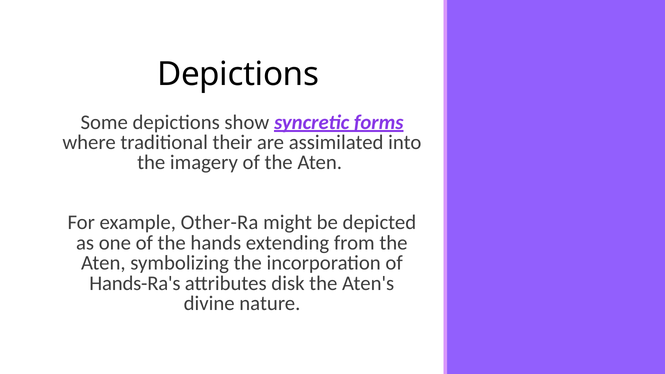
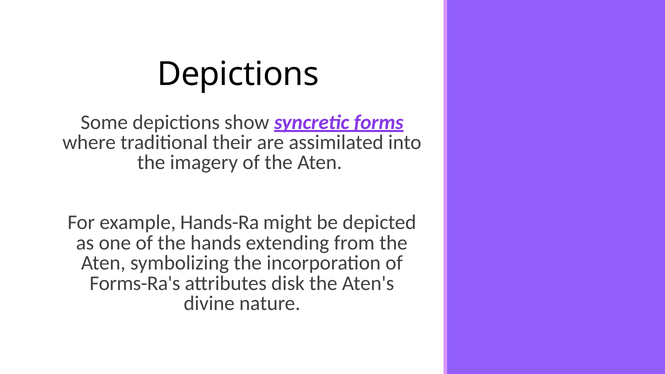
Other-Ra: Other-Ra -> Hands-Ra (220, 223)
Hands-Ra's: Hands-Ra's -> Forms-Ra's (135, 283)
